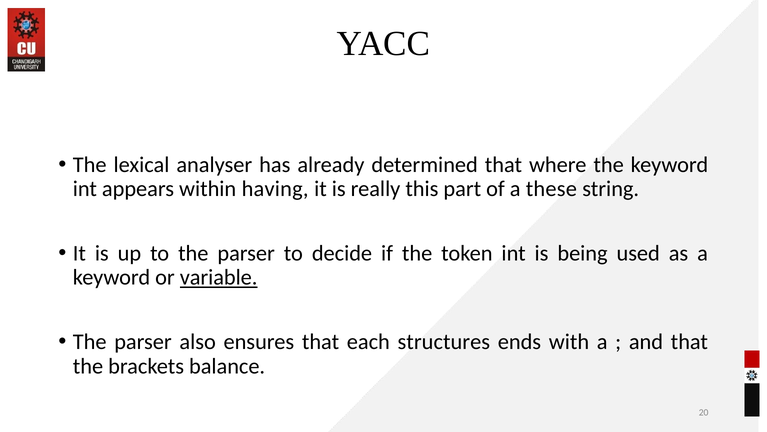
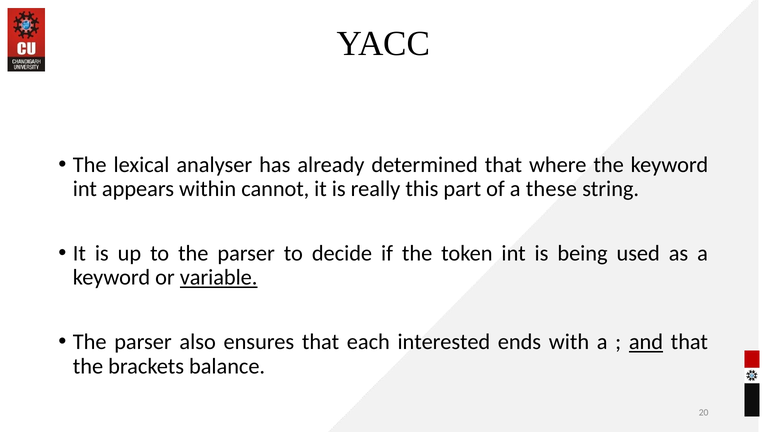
having: having -> cannot (275, 189)
structures: structures -> interested (444, 341)
and underline: none -> present (646, 341)
